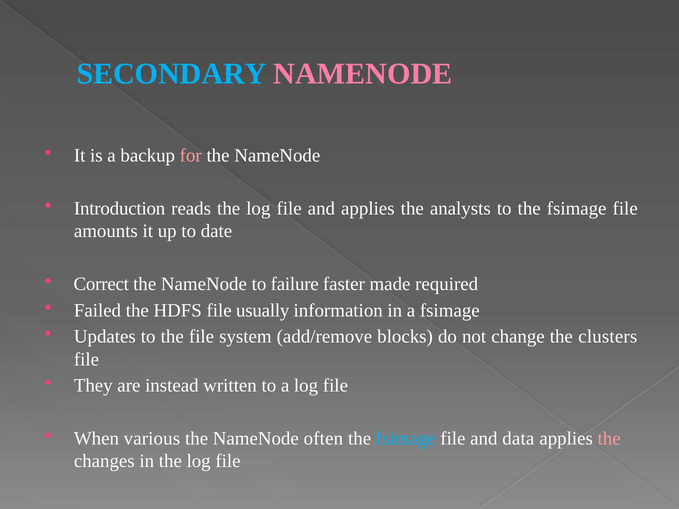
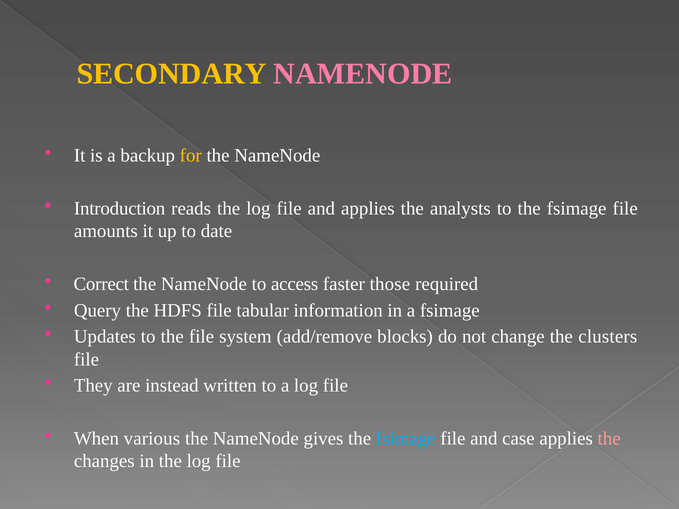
SECONDARY colour: light blue -> yellow (172, 74)
for colour: pink -> yellow (191, 156)
failure: failure -> access (295, 284)
made: made -> those (390, 284)
Failed: Failed -> Query (97, 310)
usually: usually -> tabular (263, 310)
often: often -> gives (323, 439)
data: data -> case (518, 439)
